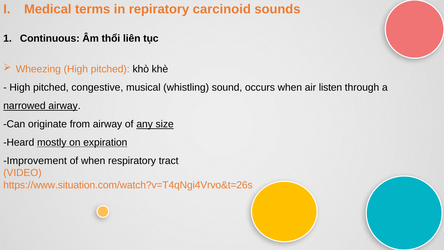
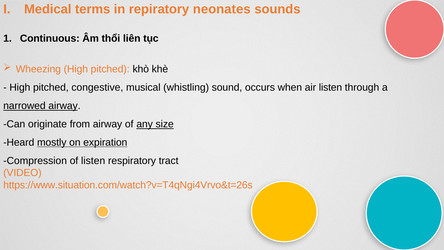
carcinoid: carcinoid -> neonates (222, 9)
Improvement: Improvement -> Compression (35, 161)
of when: when -> listen (93, 161)
